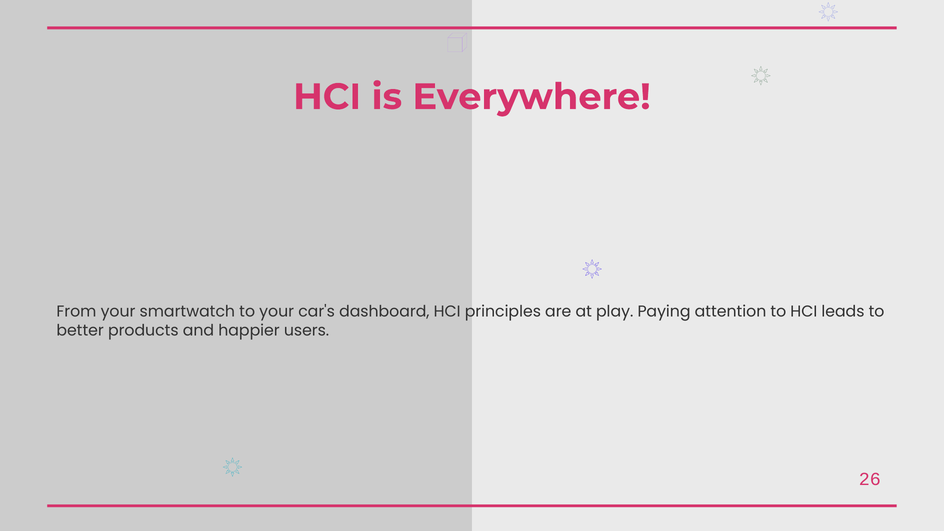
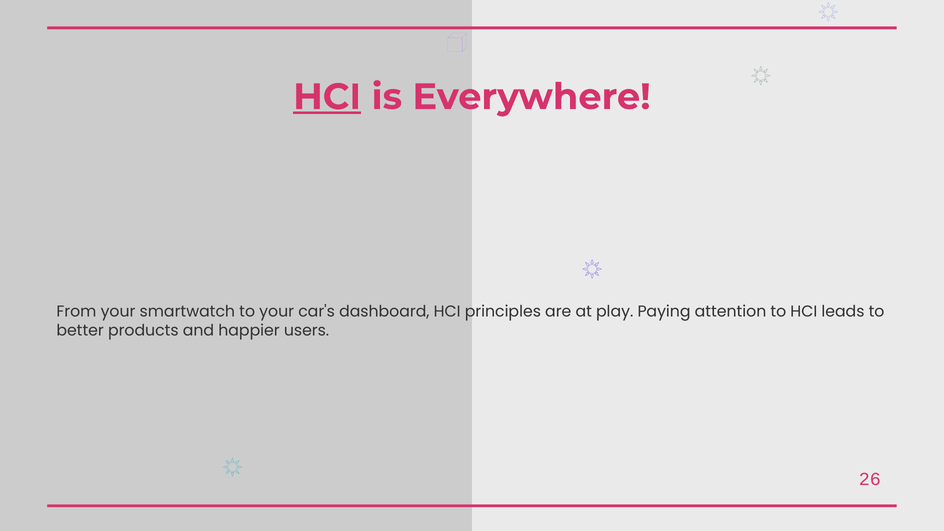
HCI underline: none -> present (327, 97)
